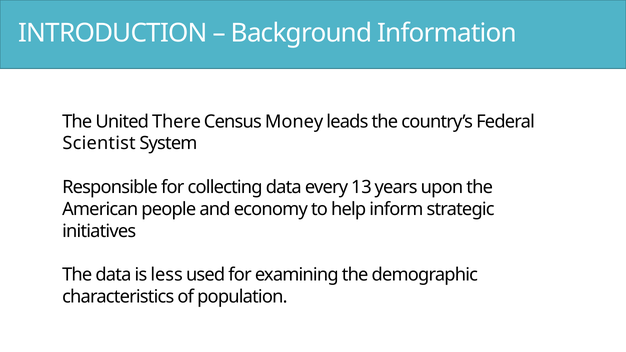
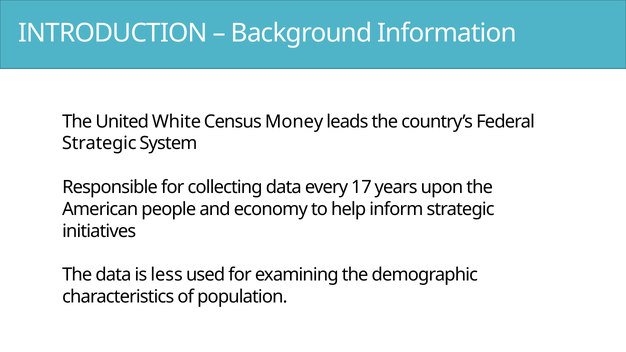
There: There -> White (177, 122)
Scientist: Scientist -> Strategic (99, 144)
13: 13 -> 17 (361, 187)
